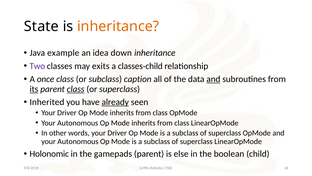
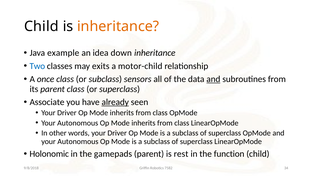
State: State -> Child (41, 26)
Two colour: purple -> blue (37, 66)
classes-child: classes-child -> motor-child (140, 66)
caption: caption -> sensors (138, 79)
its underline: present -> none (34, 89)
class underline: present -> none (76, 89)
Inherited: Inherited -> Associate (47, 102)
else: else -> rest (181, 153)
boolean: boolean -> function (229, 153)
